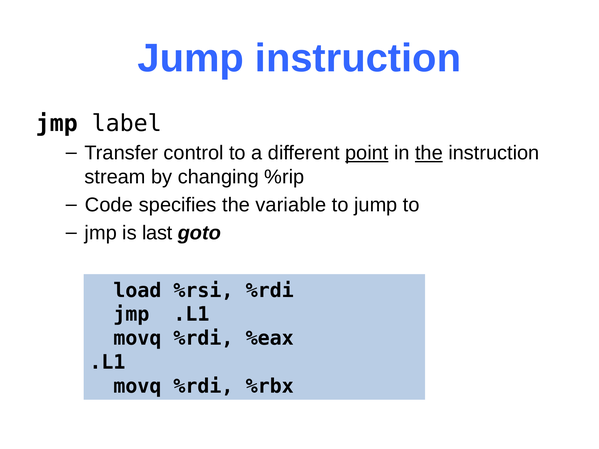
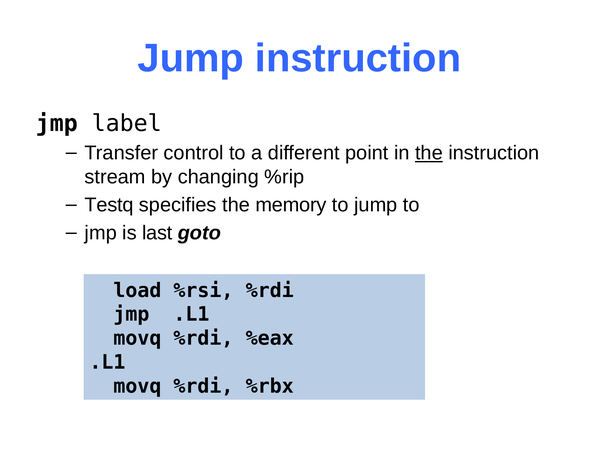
point underline: present -> none (367, 153)
Code: Code -> Testq (109, 205)
variable: variable -> memory (291, 205)
